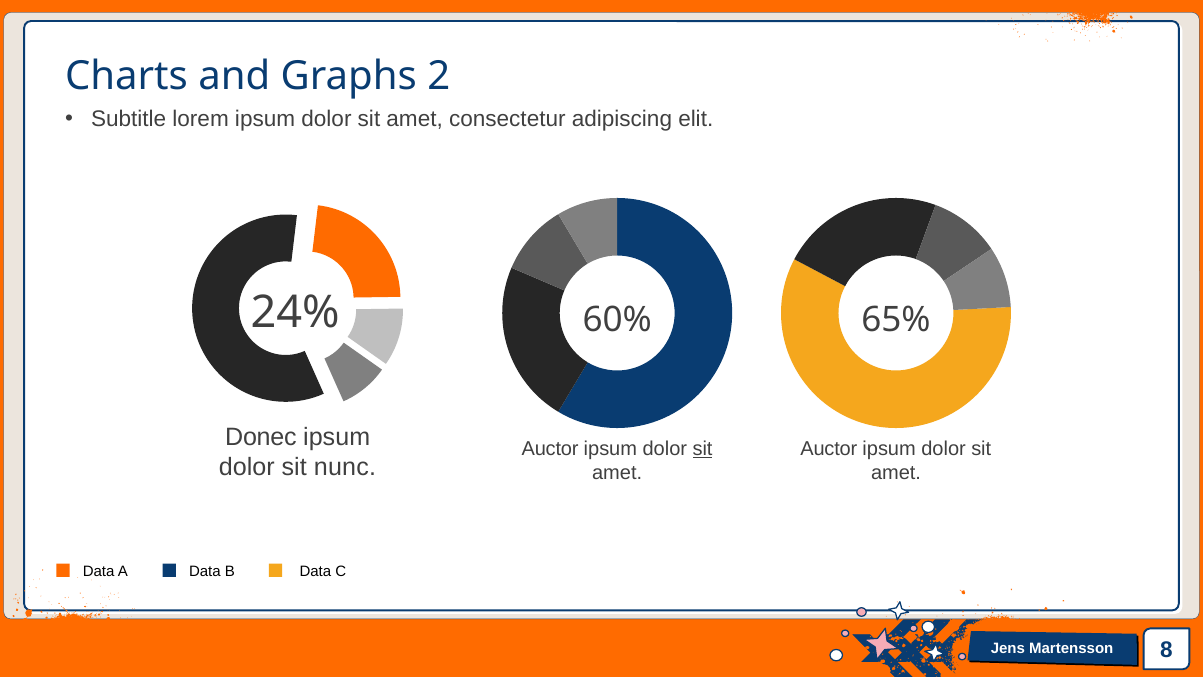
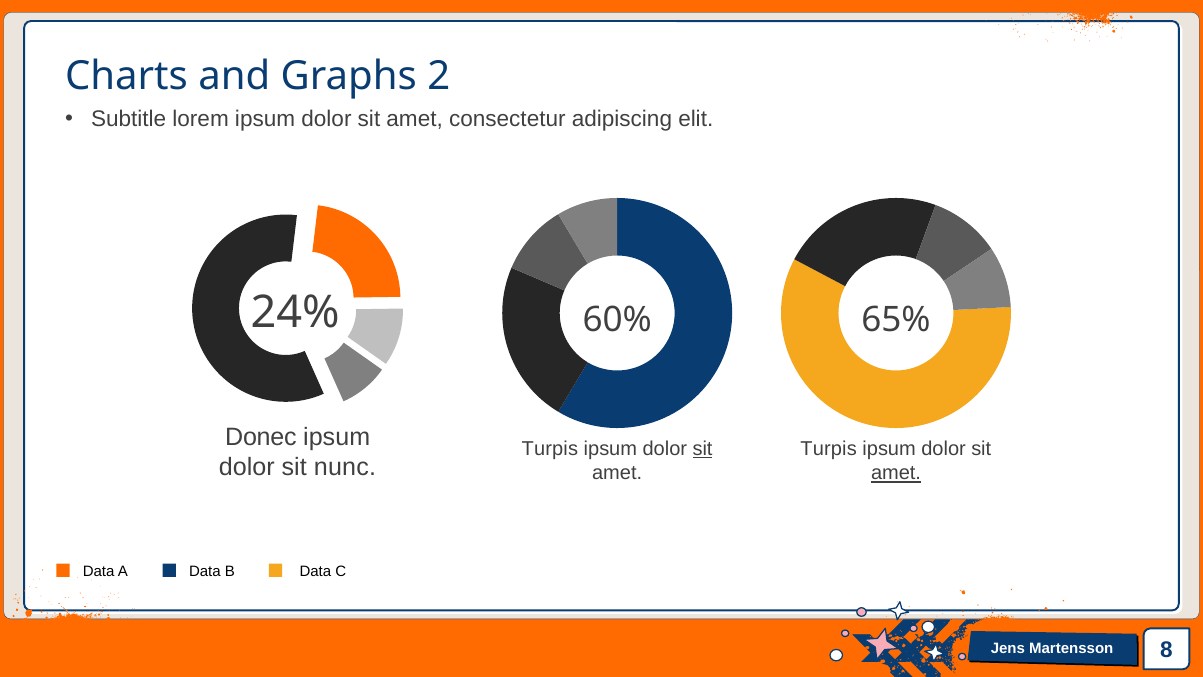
Auctor: Auctor -> Turpis (550, 449)
Auctor: Auctor -> Turpis (829, 449)
amet underline: none -> present (896, 473)
